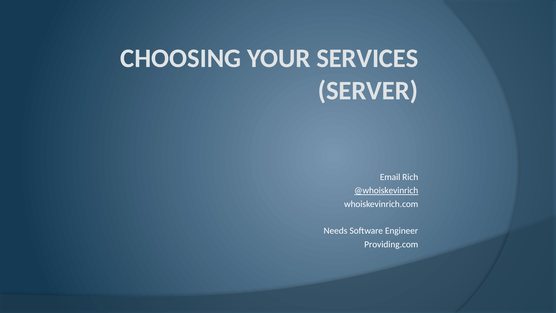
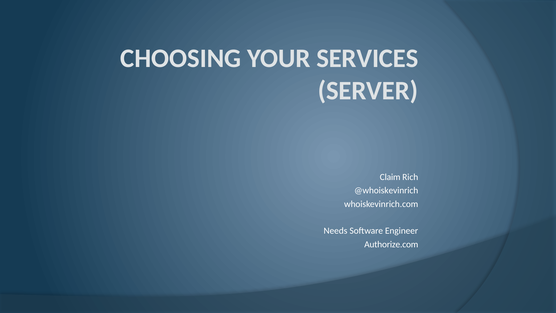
Email: Email -> Claim (390, 177)
@whoiskevinrich underline: present -> none (386, 190)
Providing.com: Providing.com -> Authorize.com (391, 244)
